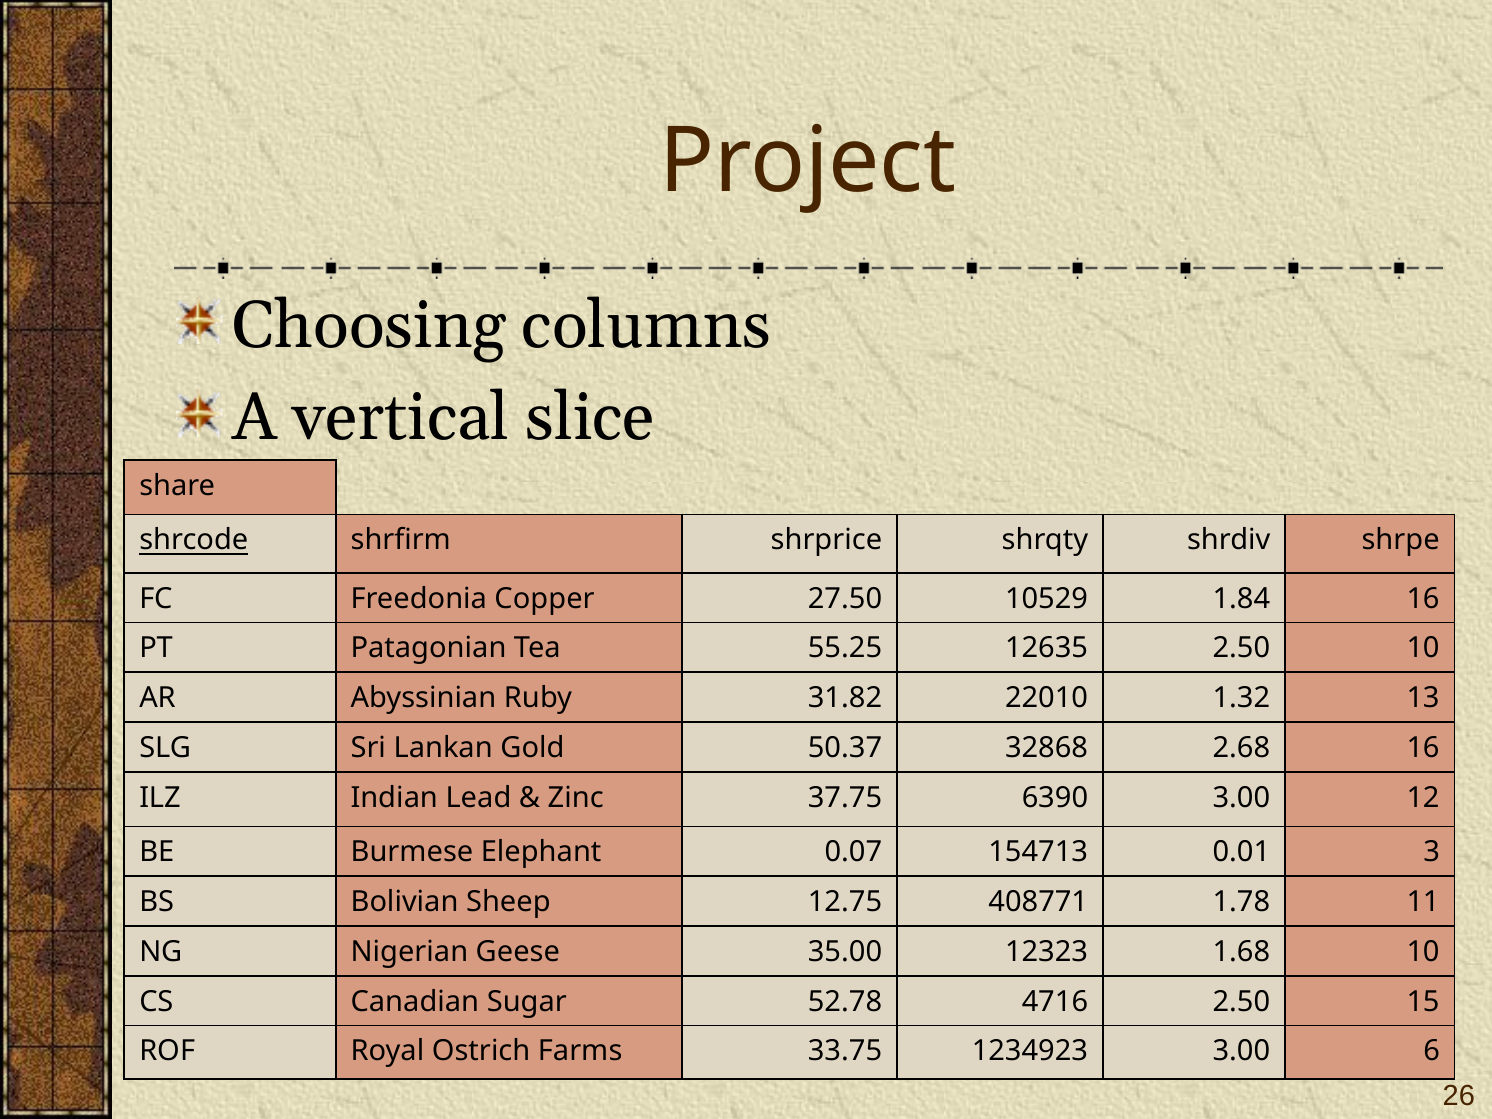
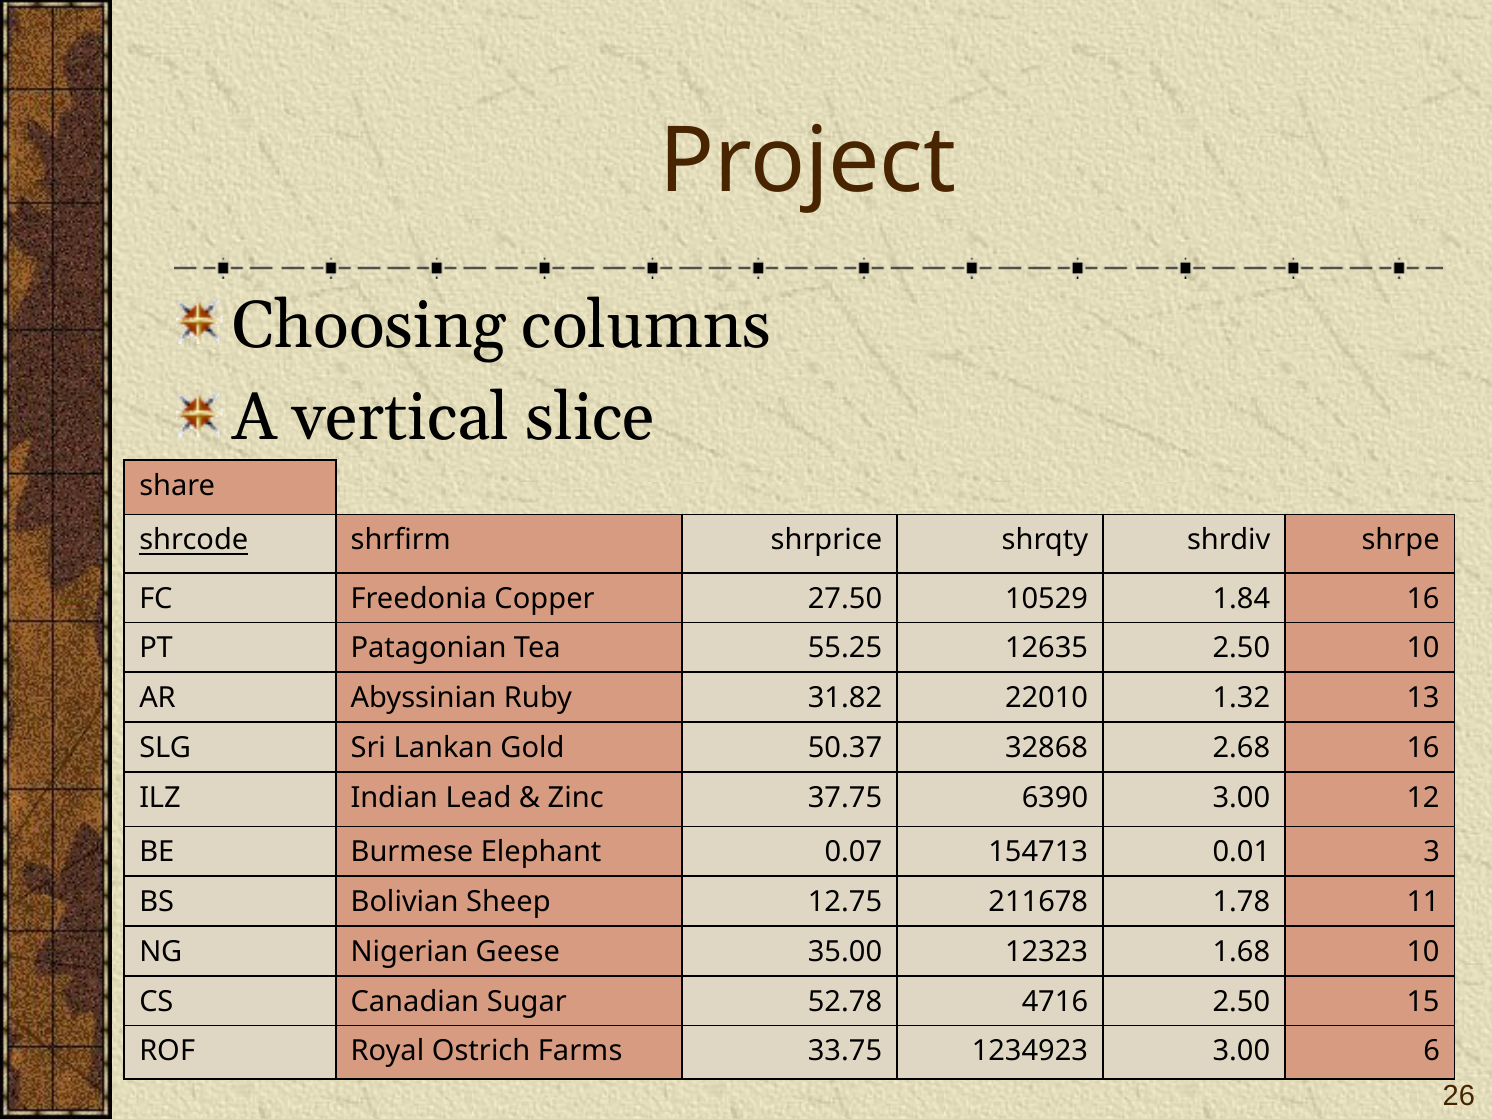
408771: 408771 -> 211678 (1038, 902)
